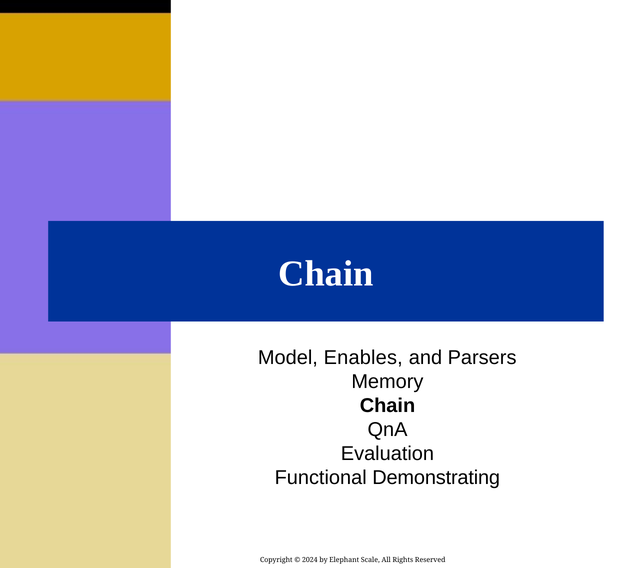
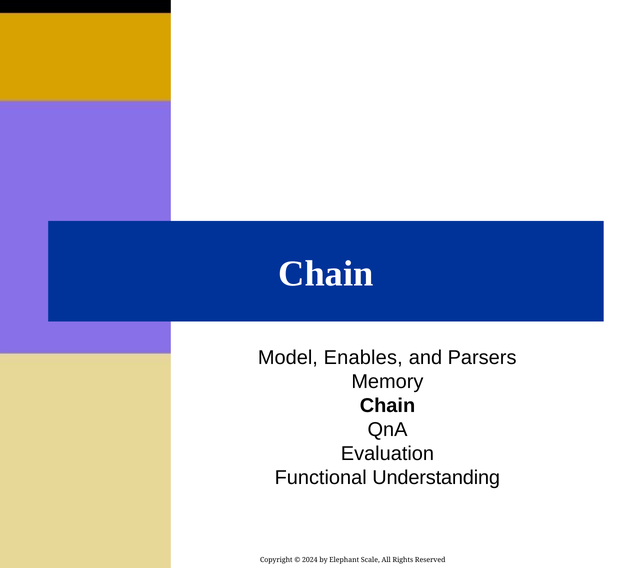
Demonstrating: Demonstrating -> Understanding (436, 477)
